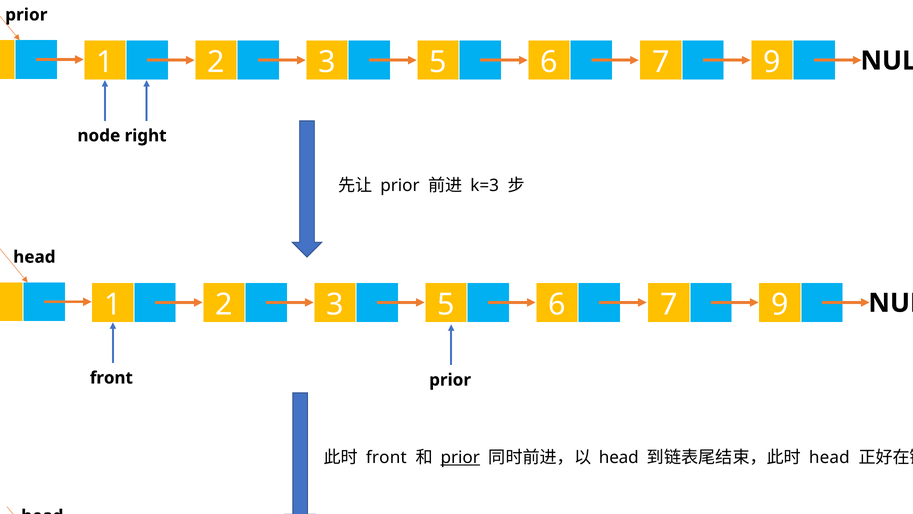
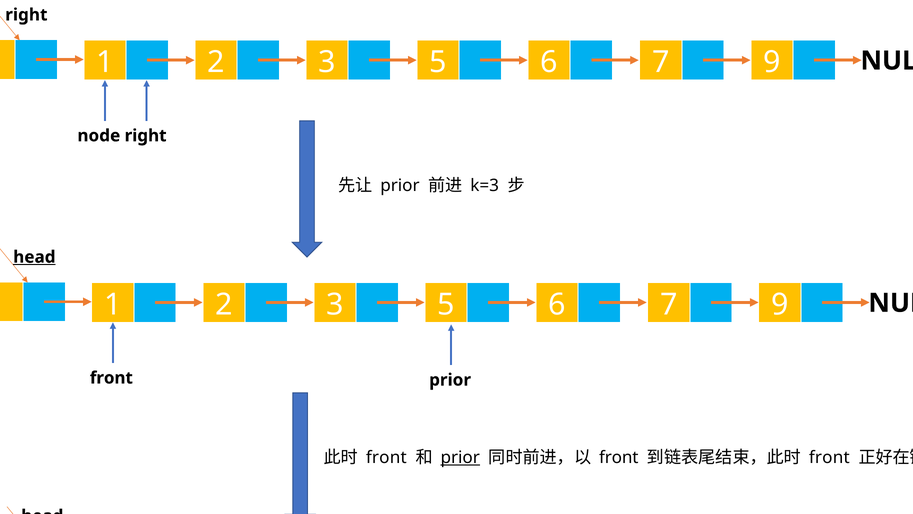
prior: prior -> right (26, 15)
head underline: none -> present (34, 257)
head: head -> front (619, 457)
head: head -> front (829, 457)
